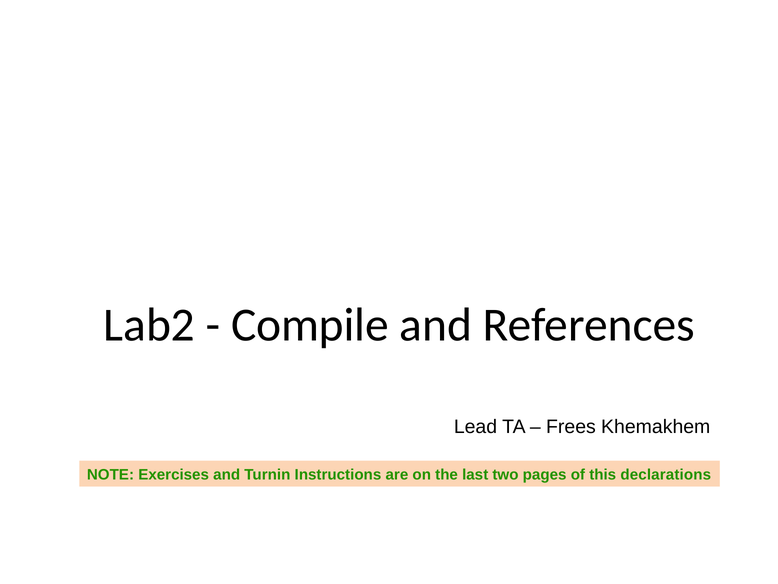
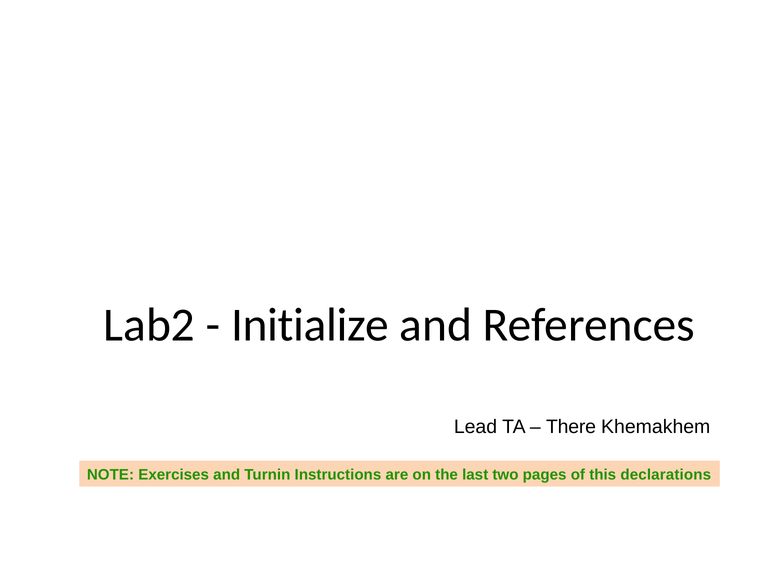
Compile: Compile -> Initialize (310, 325)
Frees: Frees -> There (571, 426)
